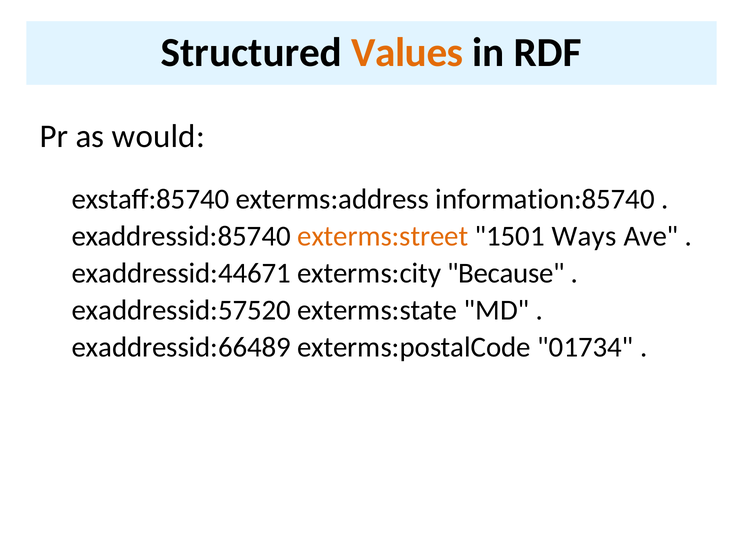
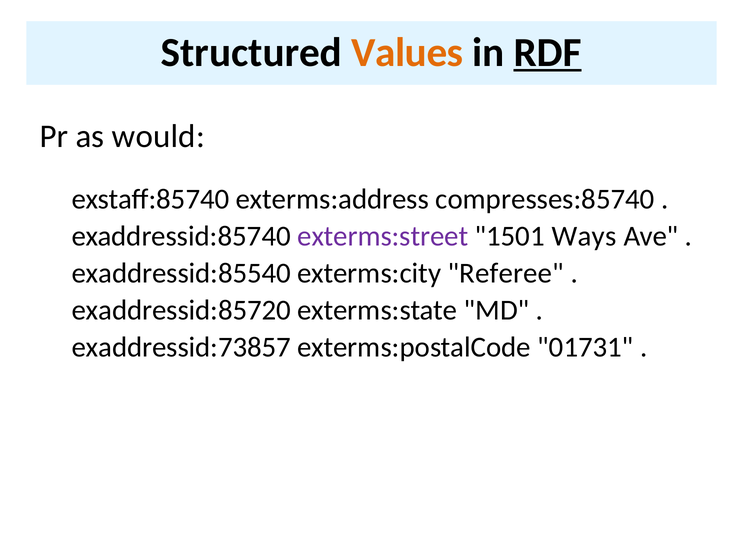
RDF underline: none -> present (548, 53)
information:85740: information:85740 -> compresses:85740 (545, 199)
exterms:street colour: orange -> purple (383, 236)
exaddressid:44671: exaddressid:44671 -> exaddressid:85540 (181, 273)
Because: Because -> Referee (506, 273)
exaddressid:57520: exaddressid:57520 -> exaddressid:85720 (181, 310)
exaddressid:66489: exaddressid:66489 -> exaddressid:73857 (181, 347)
01734: 01734 -> 01731 (585, 347)
